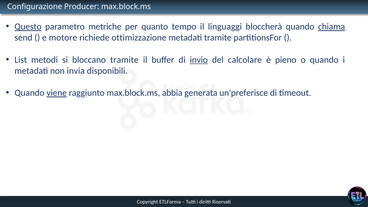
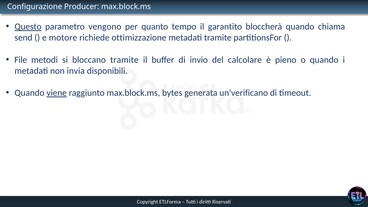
metriche: metriche -> vengono (105, 27)
linguaggi: linguaggi -> garantito (225, 27)
chiama underline: present -> none (332, 27)
List: List -> File (21, 60)
invio underline: present -> none (199, 60)
abbia: abbia -> bytes (172, 93)
un'preferisce: un'preferisce -> un'verificano (244, 93)
